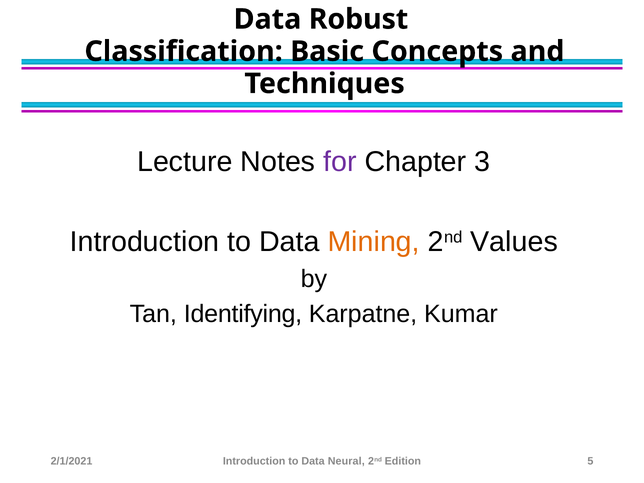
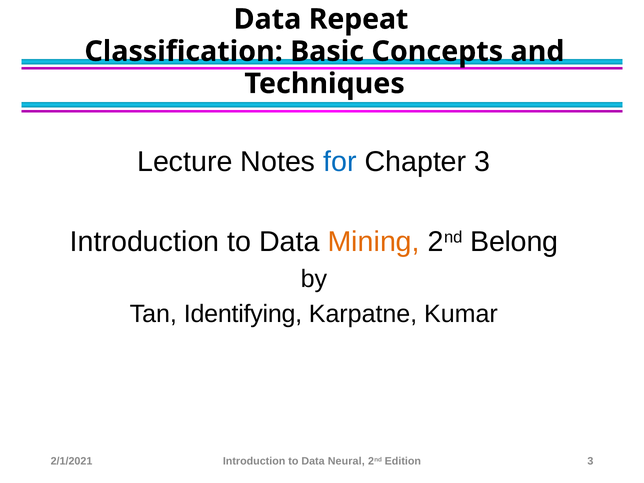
Robust: Robust -> Repeat (359, 19)
for colour: purple -> blue (340, 162)
Values: Values -> Belong (514, 242)
Edition 5: 5 -> 3 (590, 461)
